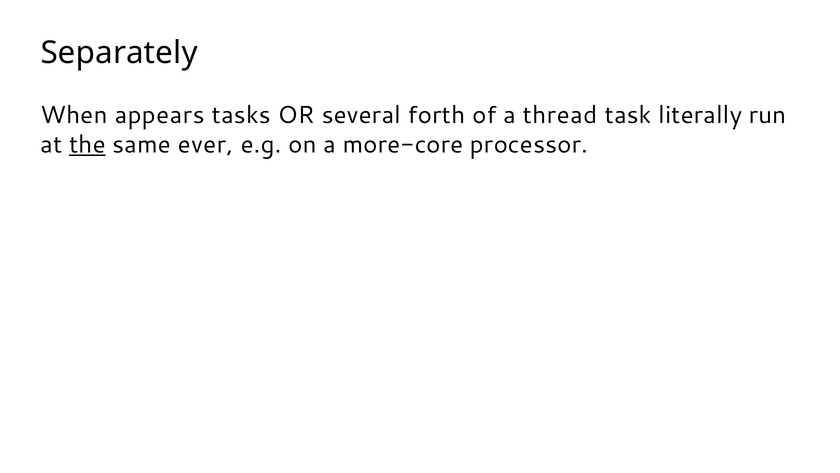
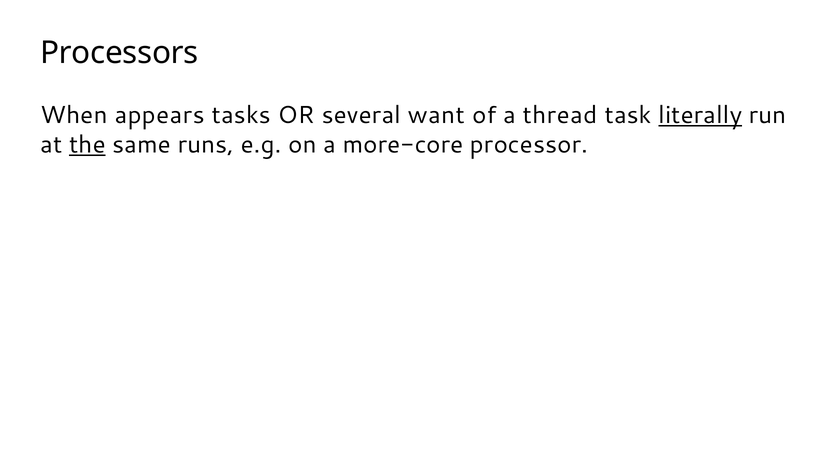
Separately: Separately -> Processors (119, 53)
forth: forth -> want (436, 115)
literally underline: none -> present (700, 115)
ever: ever -> runs (206, 145)
